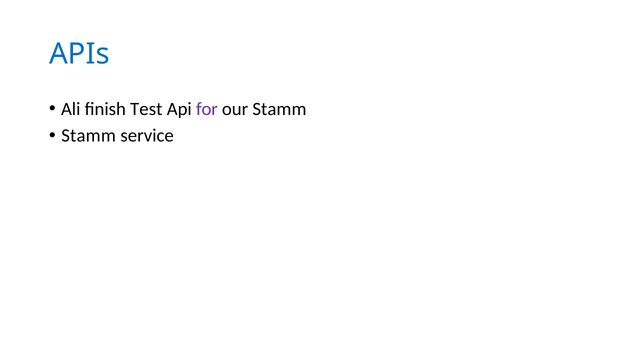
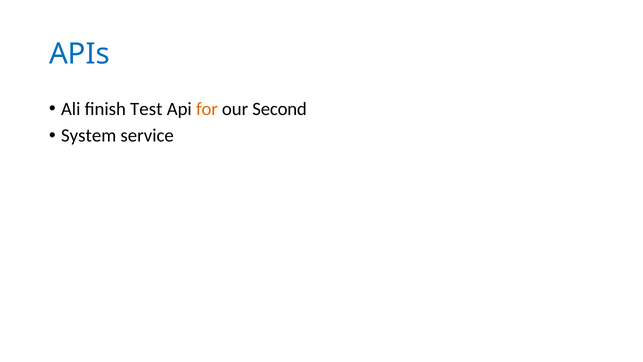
for colour: purple -> orange (207, 109)
our Stamm: Stamm -> Second (280, 109)
Stamm: Stamm -> System (89, 136)
